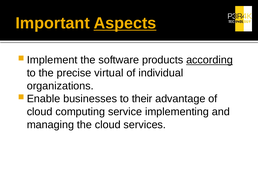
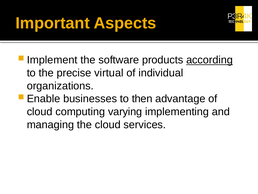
Aspects underline: present -> none (125, 23)
their: their -> then (142, 99)
service: service -> varying (125, 111)
